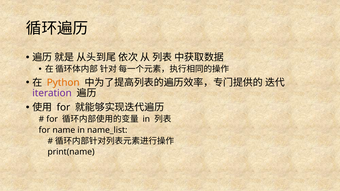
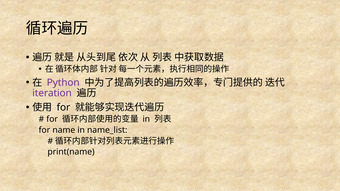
Python colour: orange -> purple (63, 83)
